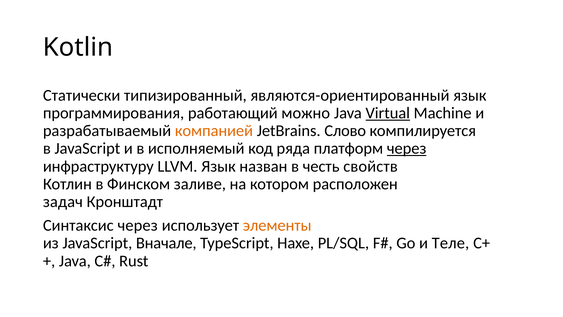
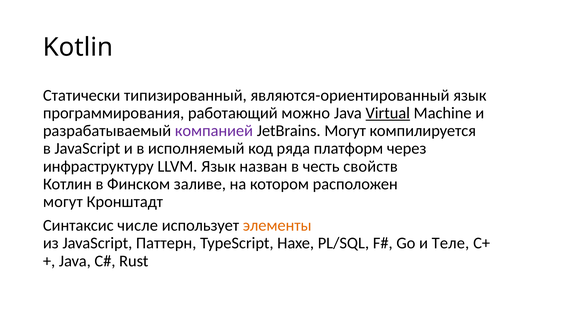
компанией colour: orange -> purple (214, 131)
JetBrains Слово: Слово -> Могут (345, 131)
через underline: present -> none (407, 148)
задач: задач -> могут (63, 202)
Синтаксис через: через -> числе (138, 225)
Вначале: Вначале -> Паттерн (166, 243)
